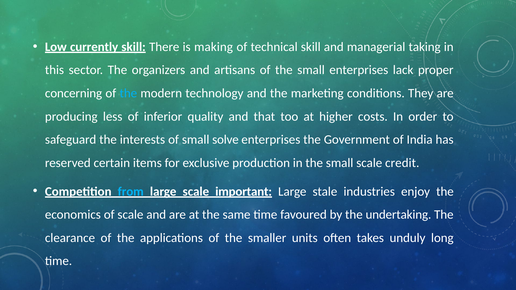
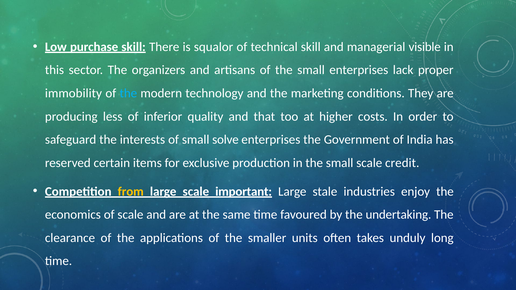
currently: currently -> purchase (94, 47)
making: making -> squalor (214, 47)
taking: taking -> visible (425, 47)
concerning: concerning -> immobility (73, 93)
from colour: light blue -> yellow (131, 192)
